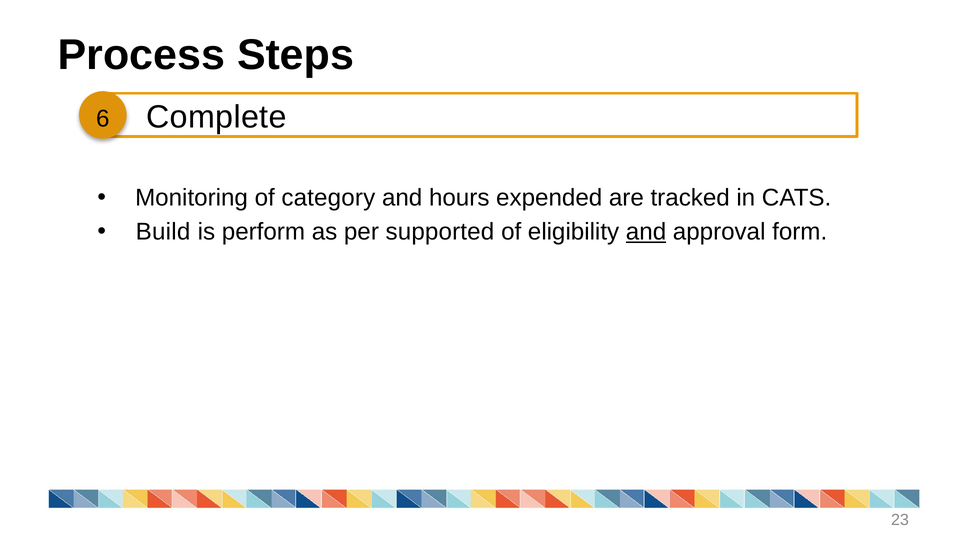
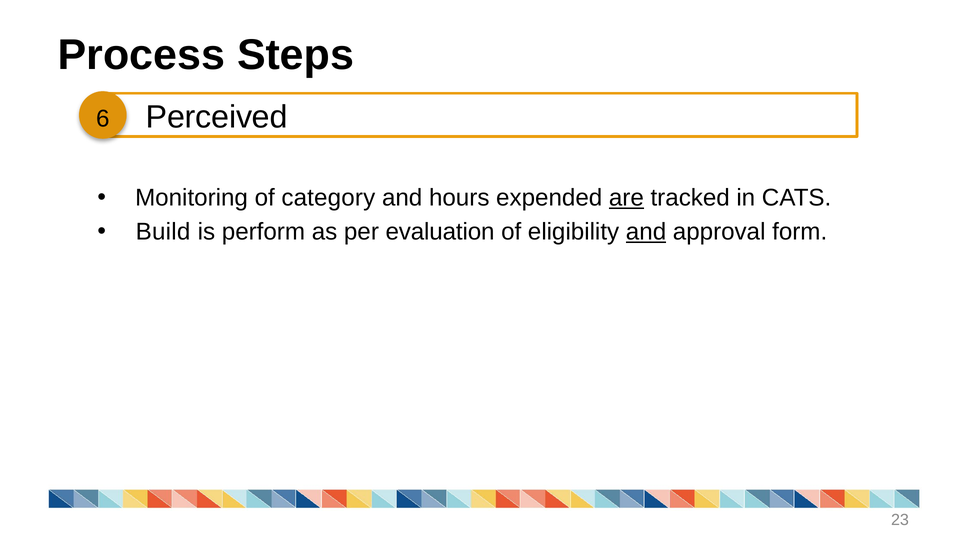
Complete: Complete -> Perceived (217, 117)
are underline: none -> present (626, 198)
supported: supported -> evaluation (440, 232)
